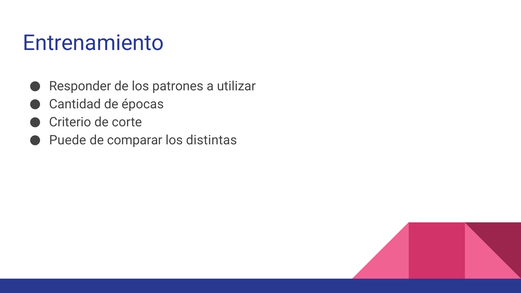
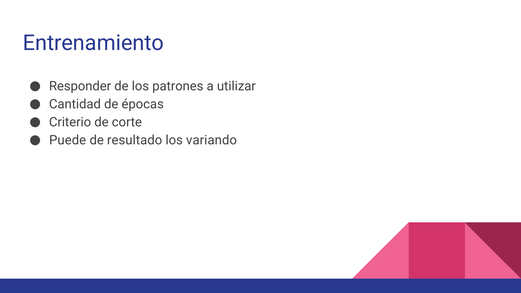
comparar: comparar -> resultado (135, 140)
distintas: distintas -> variando (212, 140)
